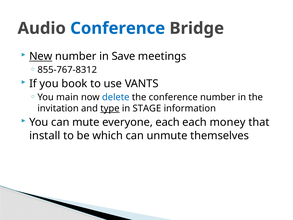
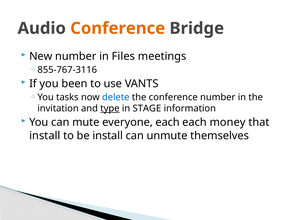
Conference colour: blue -> orange (118, 28)
New underline: present -> none (41, 56)
Save: Save -> Files (123, 56)
855-767-8312: 855-767-8312 -> 855-767-3116 (67, 70)
book: book -> been (74, 84)
main: main -> tasks (67, 97)
be which: which -> install (108, 135)
